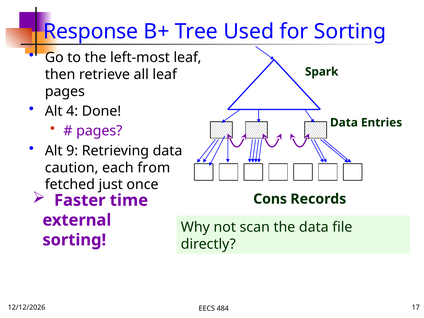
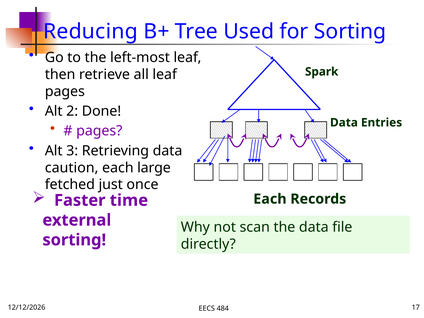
Response: Response -> Reducing (90, 32)
4: 4 -> 2 (72, 111)
9: 9 -> 3 (72, 151)
from: from -> large (154, 168)
Cons: Cons -> Each (270, 199)
